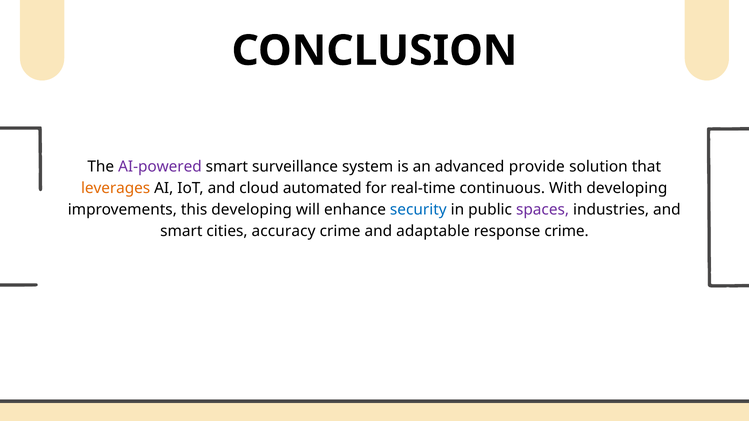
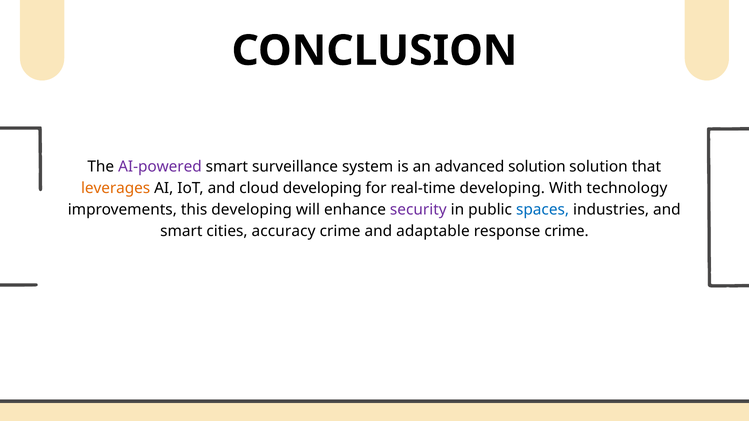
advanced provide: provide -> solution (537, 167)
cloud automated: automated -> developing (322, 188)
real-time continuous: continuous -> developing (502, 188)
With developing: developing -> technology (627, 188)
security colour: blue -> purple (418, 210)
spaces colour: purple -> blue (543, 210)
